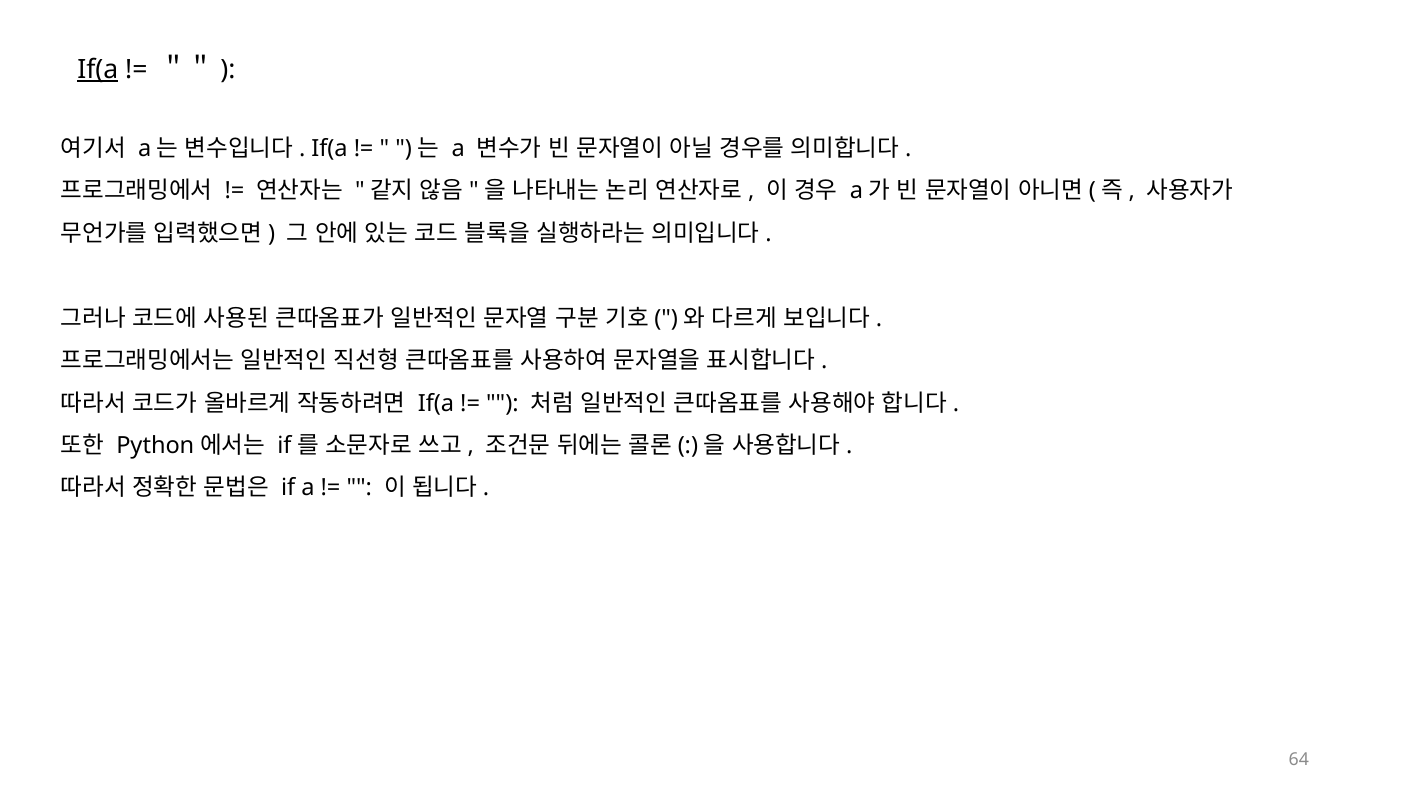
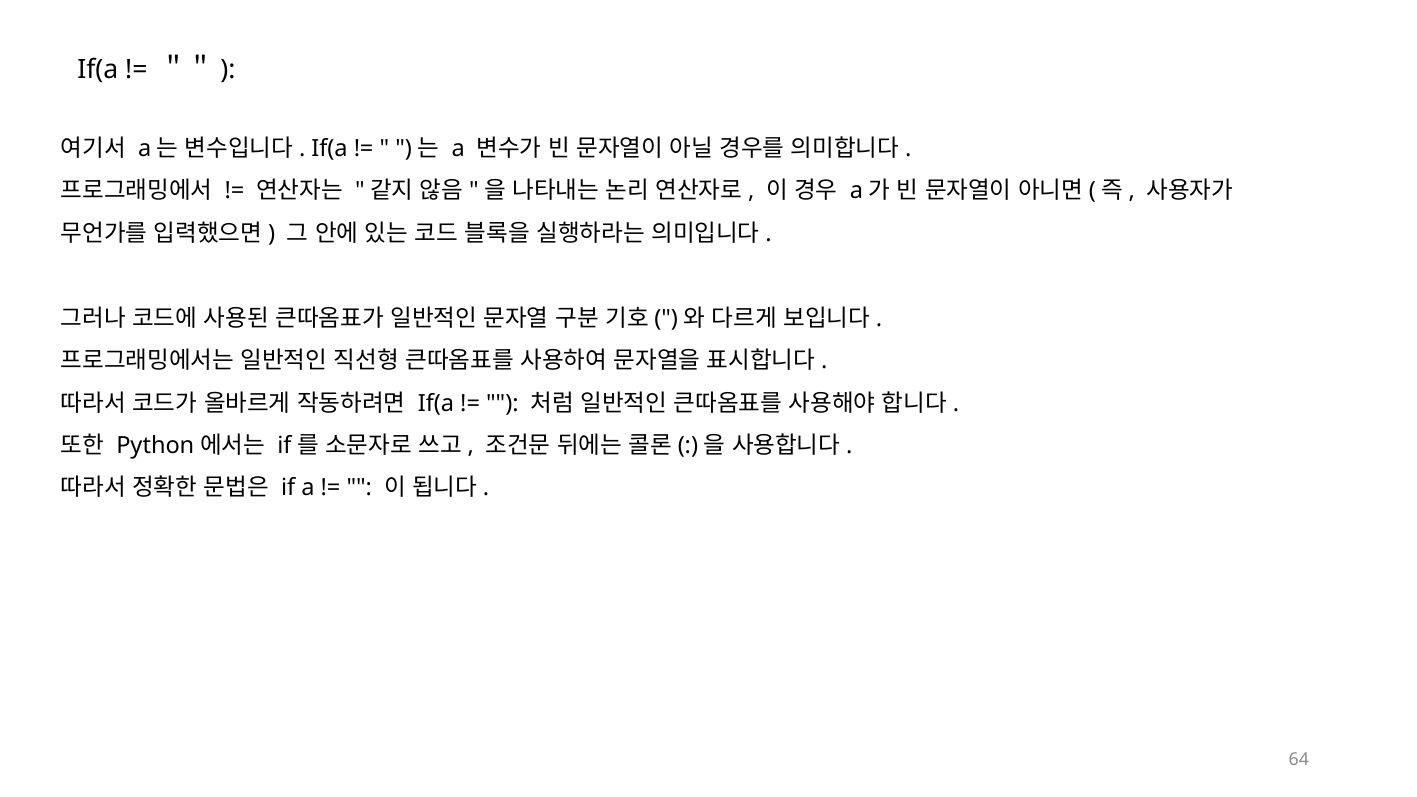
If(a underline: present -> none (98, 70)
